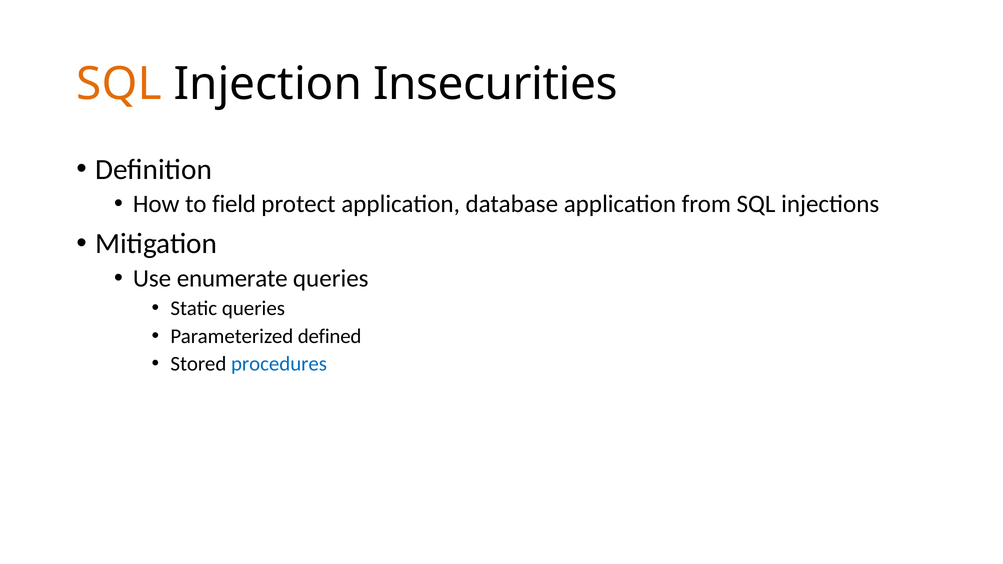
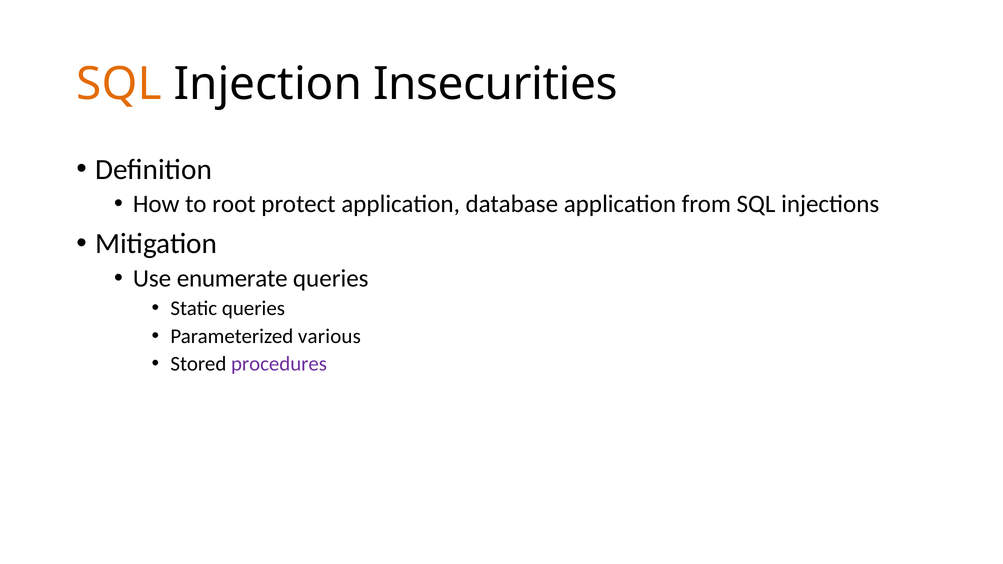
field: field -> root (234, 204)
defined: defined -> various (329, 336)
procedures colour: blue -> purple (279, 364)
